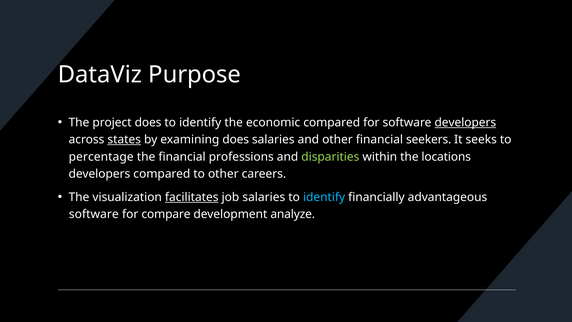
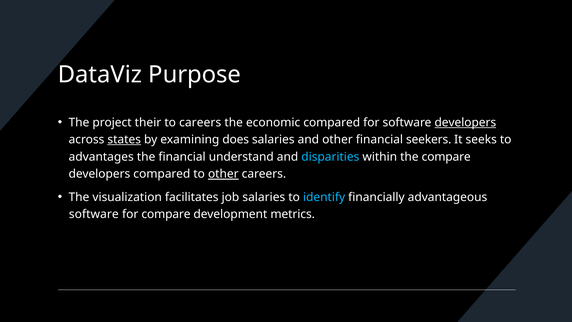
project does: does -> their (148, 122)
identify: identify -> careers (200, 122)
percentage: percentage -> advantages (101, 157)
professions: professions -> understand (241, 157)
disparities colour: light green -> light blue (330, 157)
the locations: locations -> compare (446, 157)
other underline: none -> present (223, 174)
facilitates underline: present -> none (192, 197)
analyze: analyze -> metrics (293, 214)
